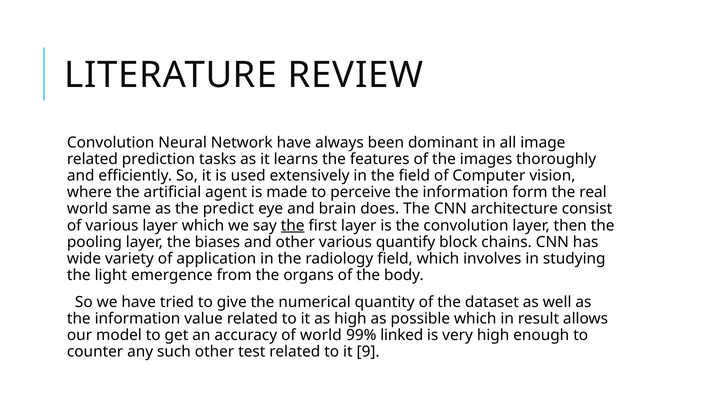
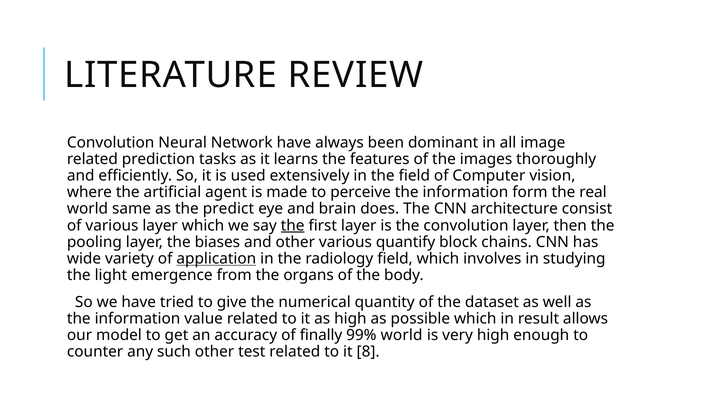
application underline: none -> present (216, 259)
of world: world -> finally (321, 336)
99% linked: linked -> world (402, 336)
9: 9 -> 8 (368, 352)
